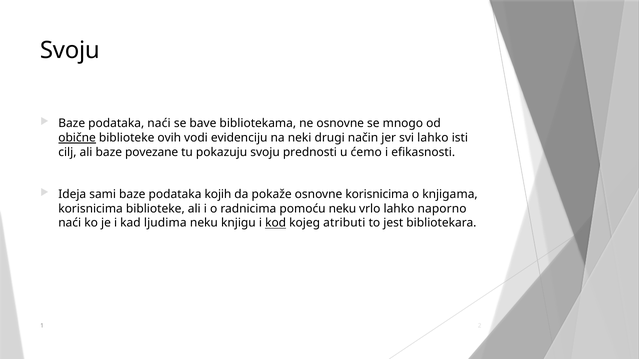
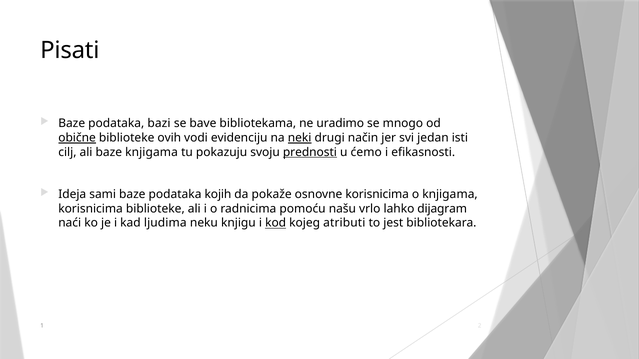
Svoju: Svoju -> Pisati (70, 50)
podataka naći: naći -> bazi (159, 124)
ne osnovne: osnovne -> uradimo (340, 124)
neki underline: none -> present (300, 138)
svi lahko: lahko -> jedan (433, 138)
baze povezane: povezane -> knjigama (152, 152)
prednosti underline: none -> present (310, 152)
pomoću neku: neku -> našu (342, 209)
naporno: naporno -> dijagram (442, 209)
